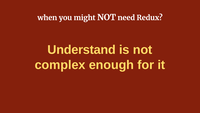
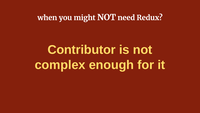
Understand: Understand -> Contributor (82, 50)
